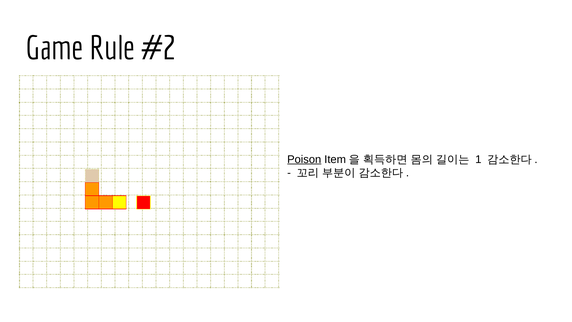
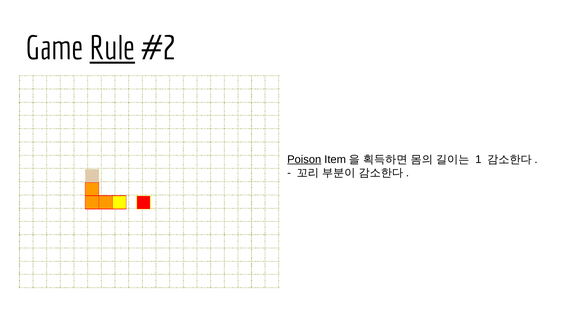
Rule underline: none -> present (112, 48)
